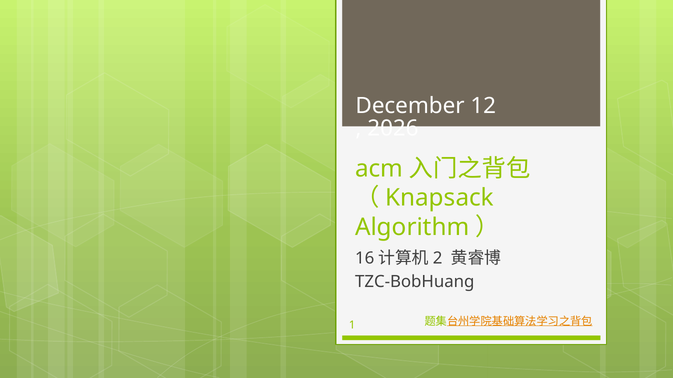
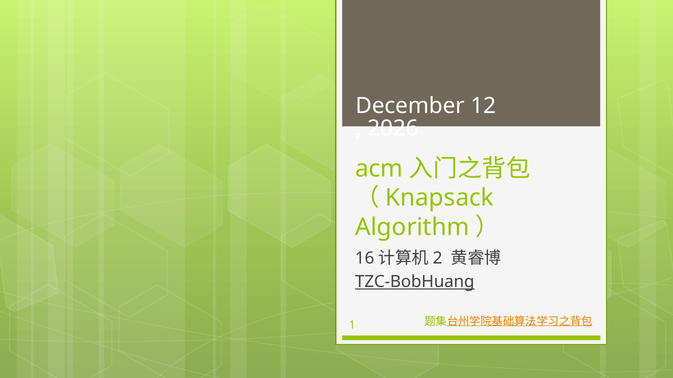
TZC-BobHuang underline: none -> present (415, 282)
